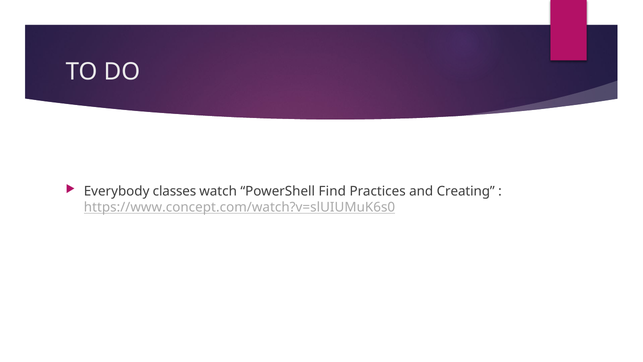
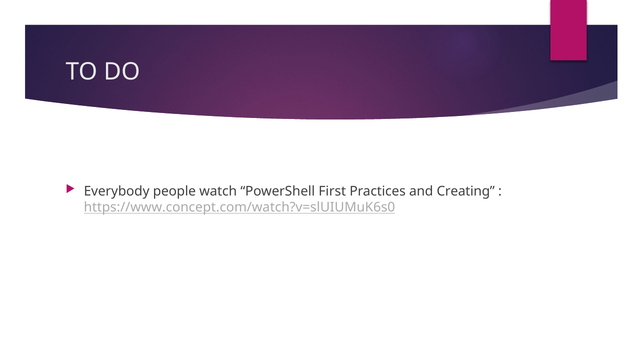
classes: classes -> people (174, 191)
Find: Find -> First (332, 191)
